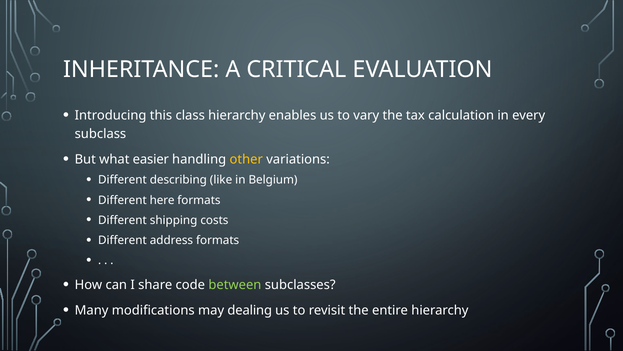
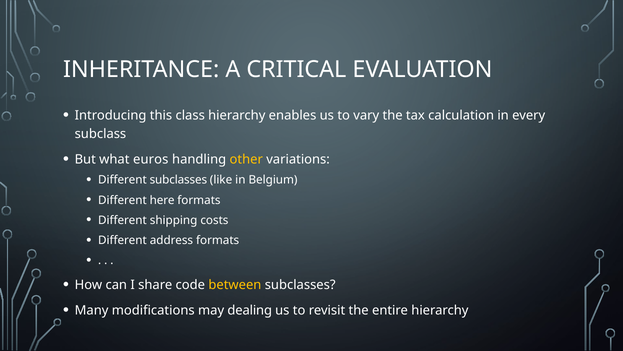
easier: easier -> euros (151, 159)
Different describing: describing -> subclasses (178, 180)
between colour: light green -> yellow (235, 285)
